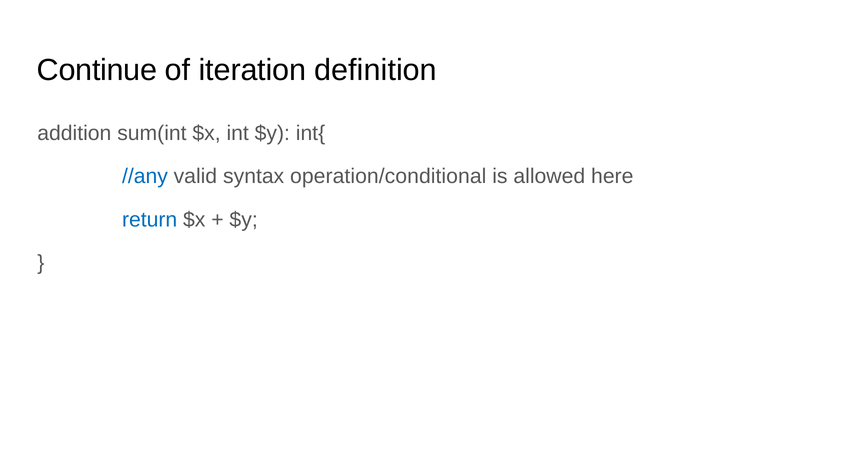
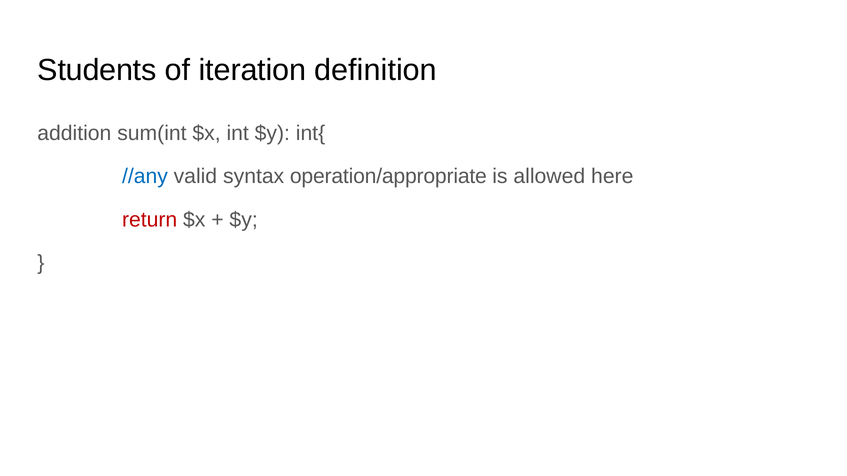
Continue: Continue -> Students (97, 70)
operation/conditional: operation/conditional -> operation/appropriate (388, 177)
return colour: blue -> red (150, 220)
